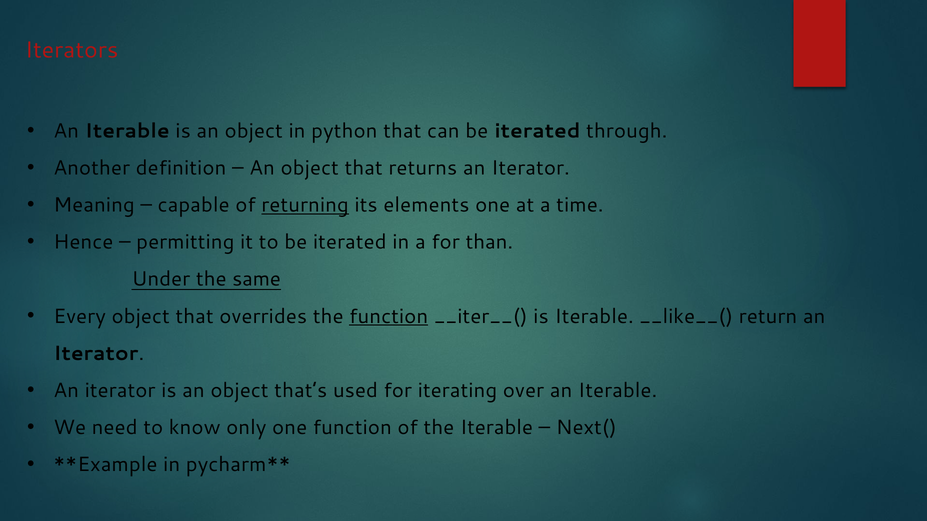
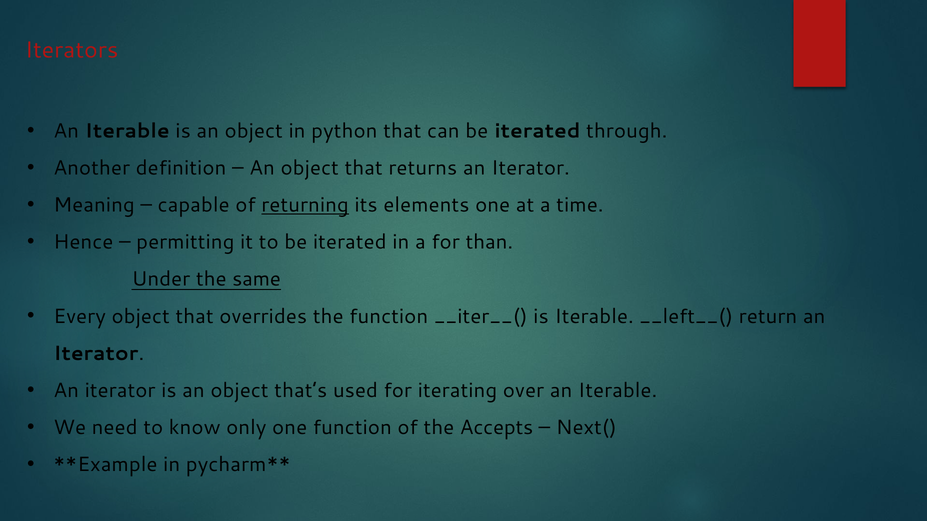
function underline: present -> none (389, 317)
__like__(: __like__( -> __left__( (686, 317)
the Iterable: Iterable -> Accepts (496, 428)
